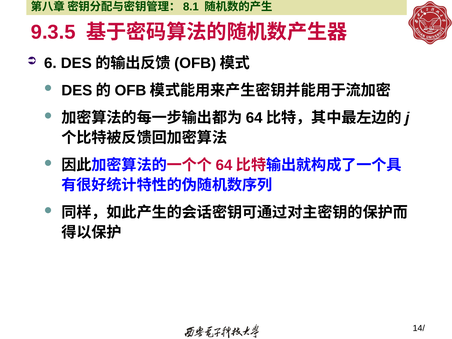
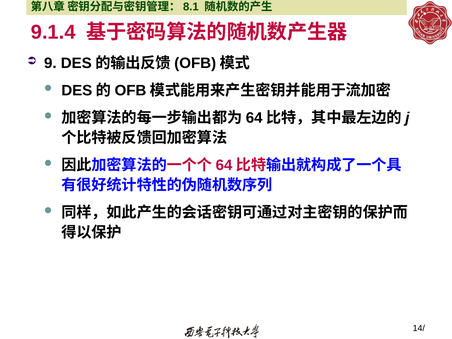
9.3.5: 9.3.5 -> 9.1.4 (53, 32)
6: 6 -> 9 (50, 63)
